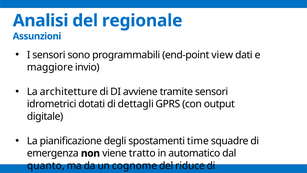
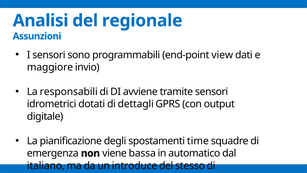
architetture: architetture -> responsabili (69, 92)
tratto: tratto -> bassa (142, 153)
quanto: quanto -> italiano (46, 165)
cognome: cognome -> introduce (135, 165)
riduce: riduce -> stesso (190, 165)
